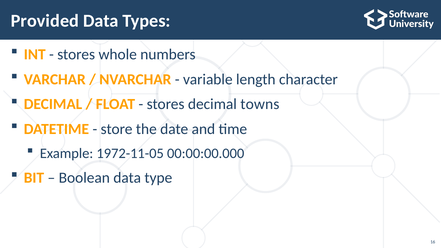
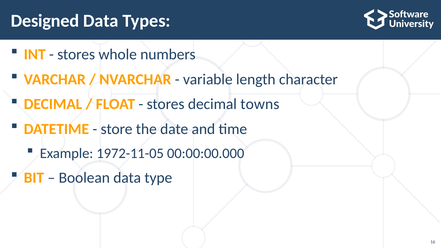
Provided: Provided -> Designed (45, 21)
